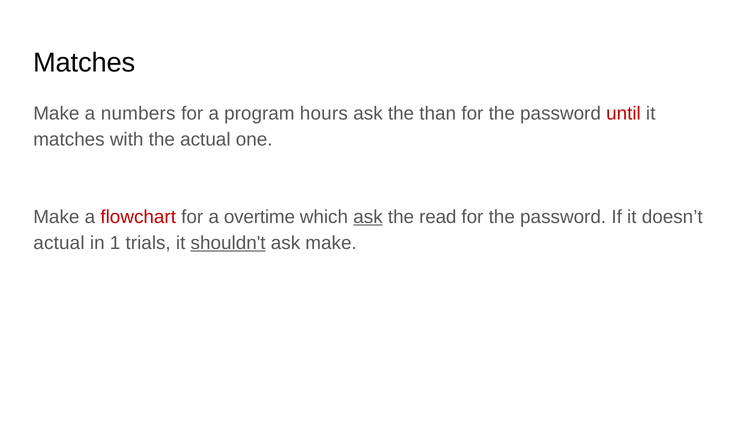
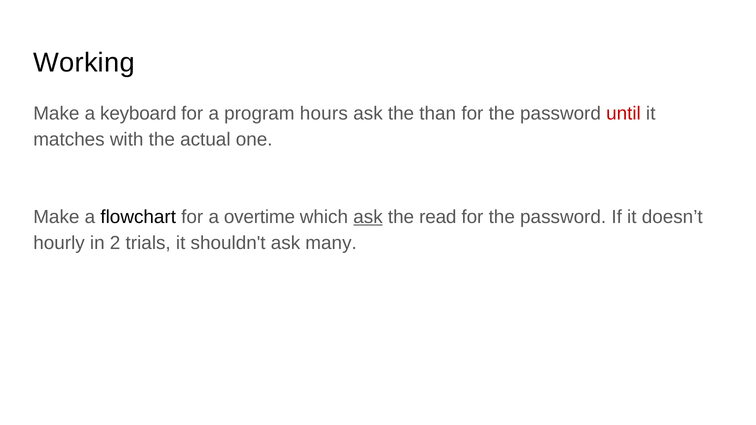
Matches: Matches -> Working (84, 63)
numbers: numbers -> keyboard (138, 114)
flowchart colour: red -> black (138, 217)
actual: actual -> hourly (59, 243)
1: 1 -> 2 (115, 243)
shouldn't underline: present -> none (228, 243)
ask make: make -> many (331, 243)
